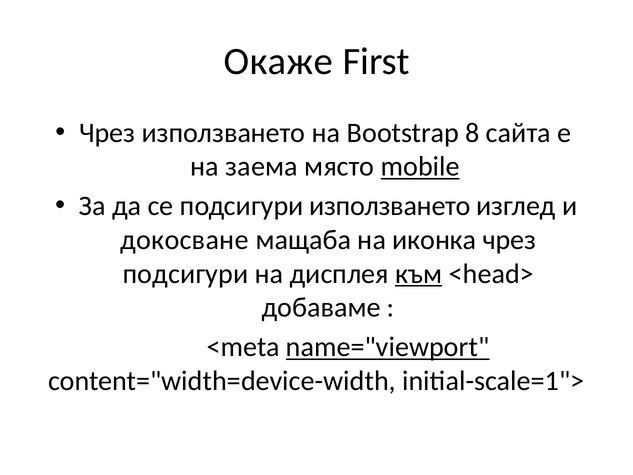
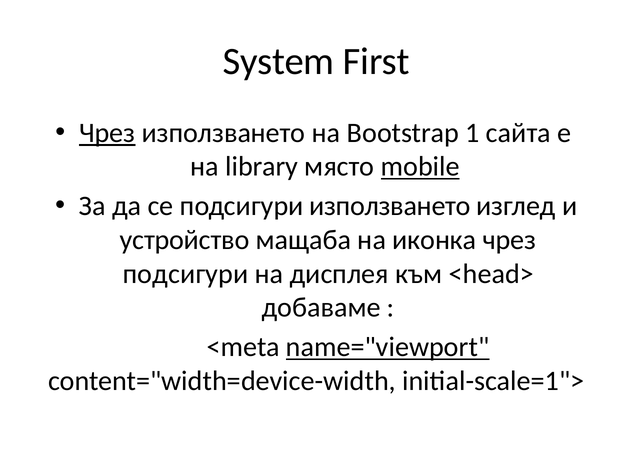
Окаже: Окаже -> System (279, 61)
Чрез underline: none -> present (107, 133)
8: 8 -> 1 (472, 133)
заема: заема -> library (262, 167)
докосване: докосване -> устройство (185, 240)
към underline: present -> none (419, 274)
